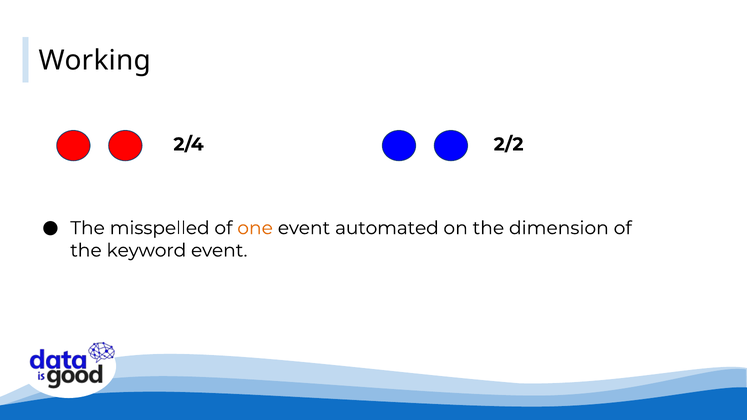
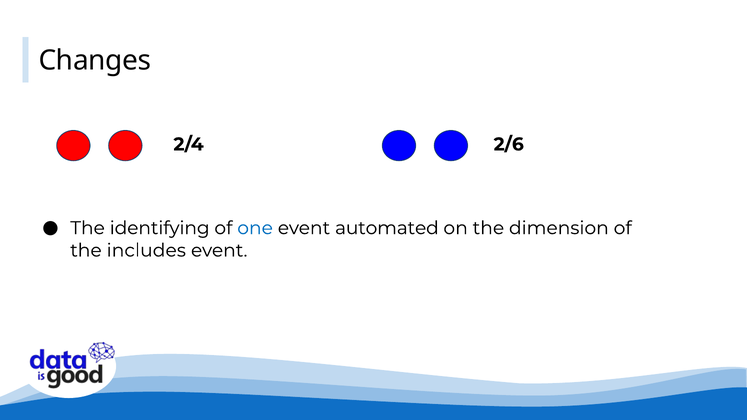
Working: Working -> Changes (95, 61)
2/2: 2/2 -> 2/6 (509, 144)
misspelled: misspelled -> identifying (160, 228)
one colour: orange -> blue (255, 228)
keyword: keyword -> includes (146, 251)
